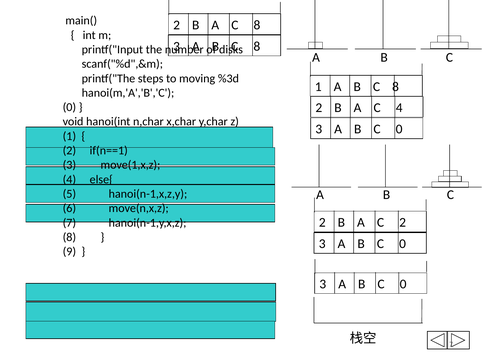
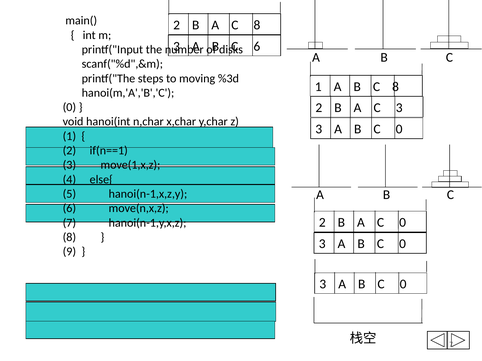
8: 8 -> 6 (257, 46)
A C 4: 4 -> 3 (399, 108)
A C 2: 2 -> 0 (403, 223)
